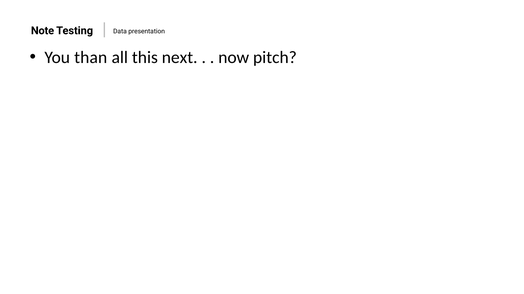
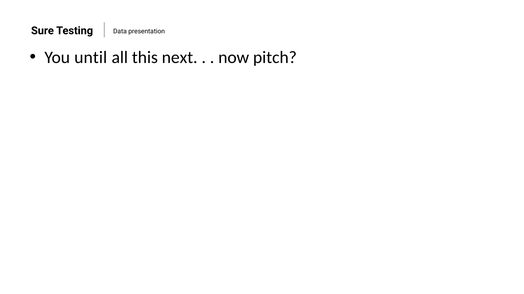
Note: Note -> Sure (42, 31)
than: than -> until (91, 58)
